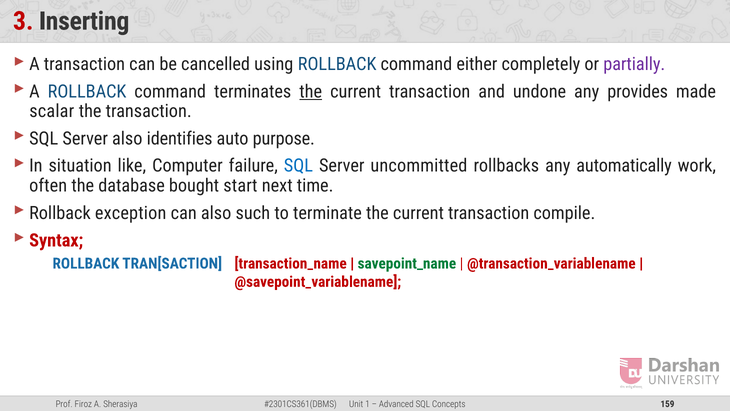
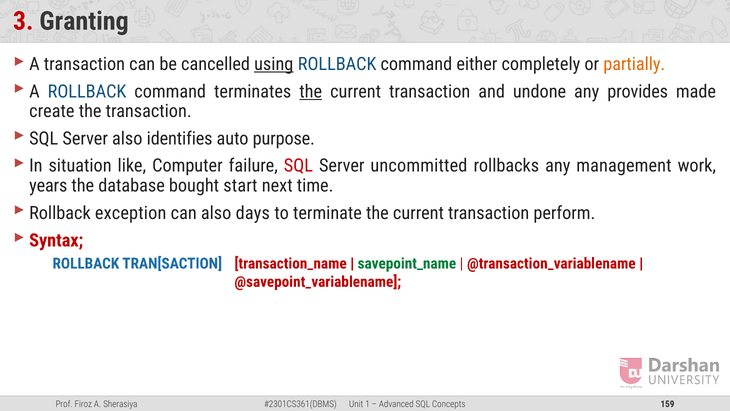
Inserting: Inserting -> Granting (84, 21)
using underline: none -> present (274, 64)
partially colour: purple -> orange (634, 64)
scalar: scalar -> create (52, 111)
SQL colour: blue -> red (298, 166)
automatically: automatically -> management (624, 166)
often: often -> years (48, 186)
such: such -> days (253, 213)
compile: compile -> perform (564, 213)
